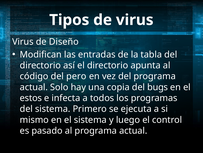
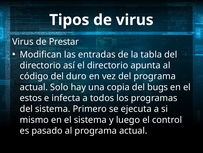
Diseño: Diseño -> Prestar (64, 42)
pero: pero -> duro (76, 76)
